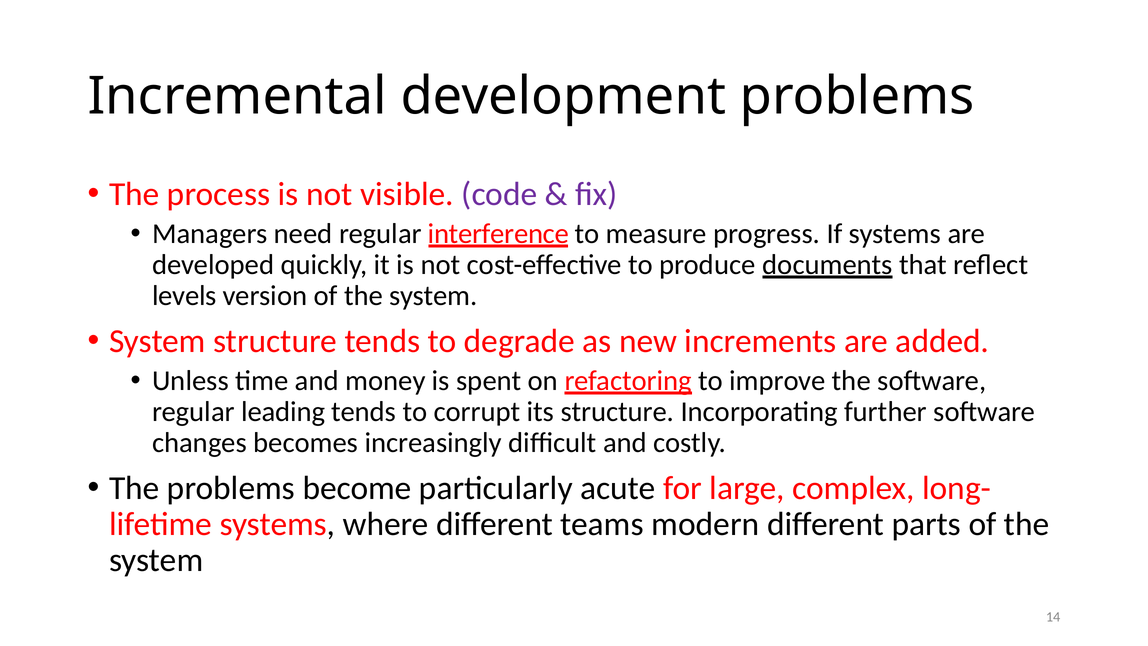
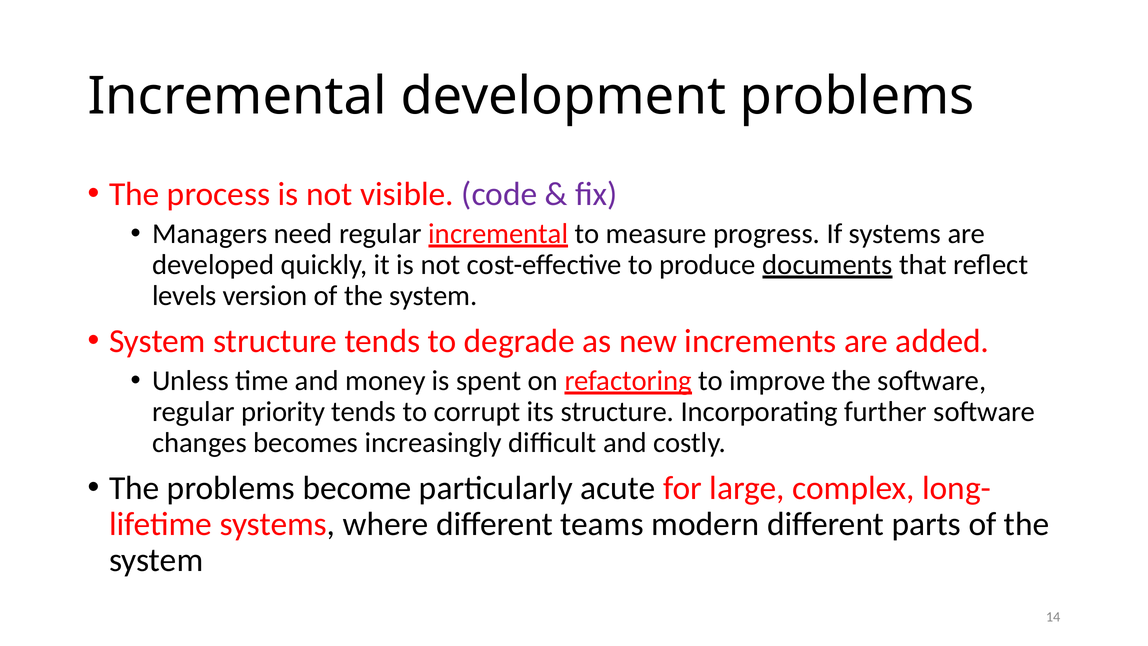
regular interference: interference -> incremental (498, 234)
leading: leading -> priority (283, 412)
